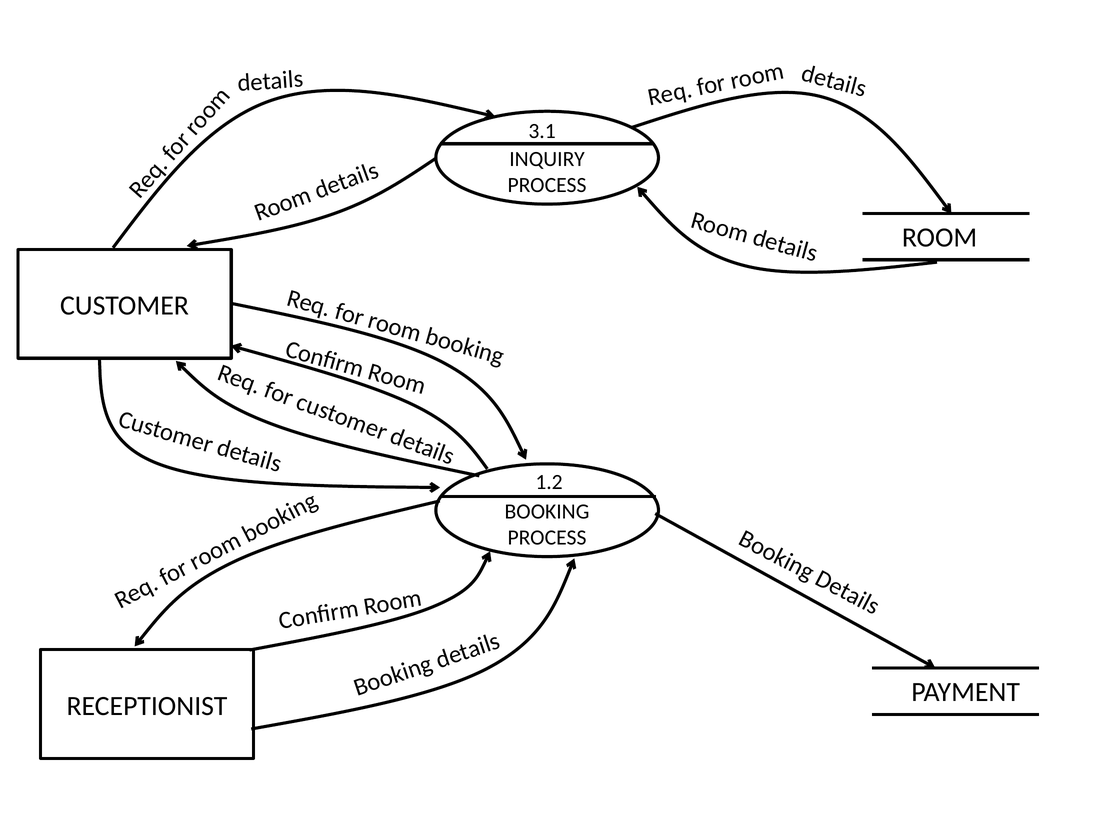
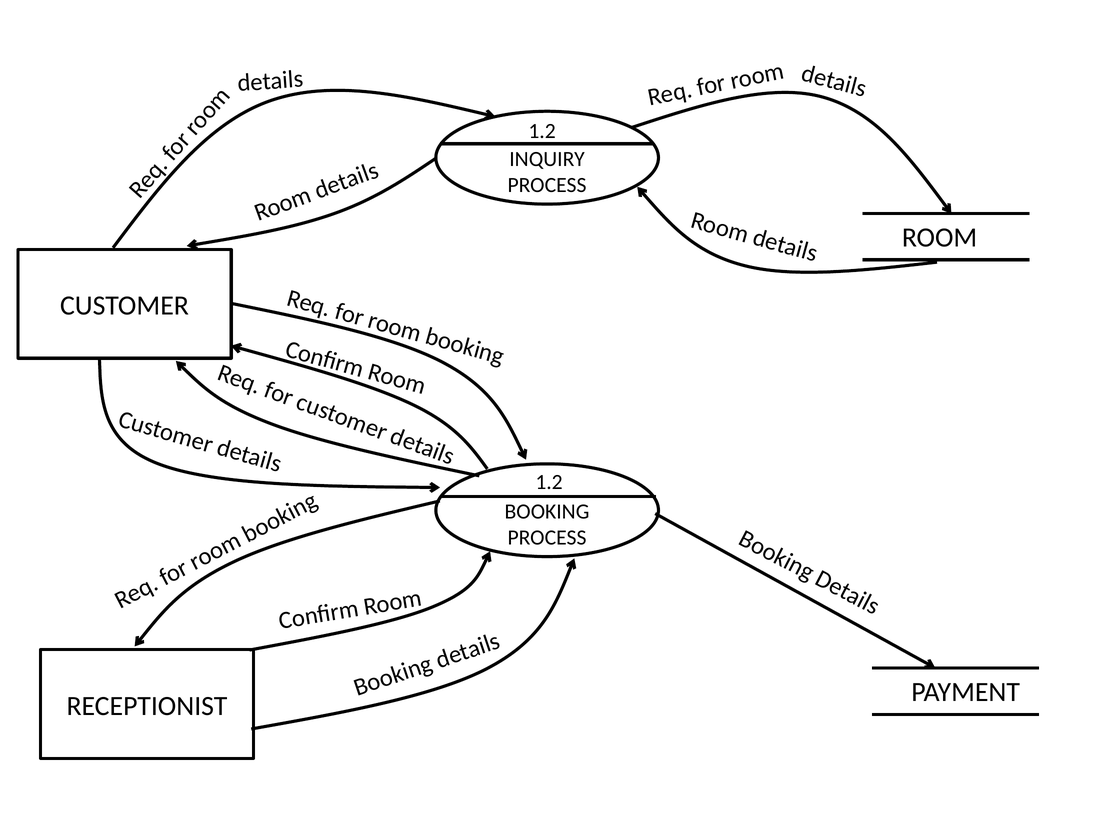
3.1: 3.1 -> 1.2 (542, 131)
